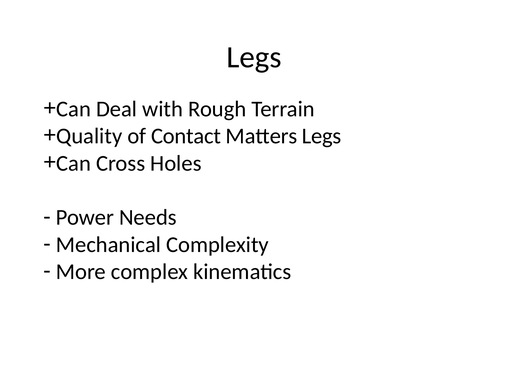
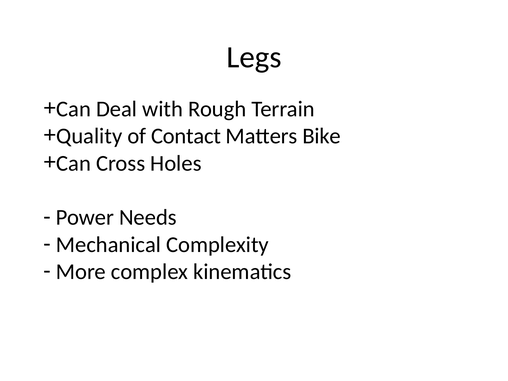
Matters Legs: Legs -> Bike (322, 136)
